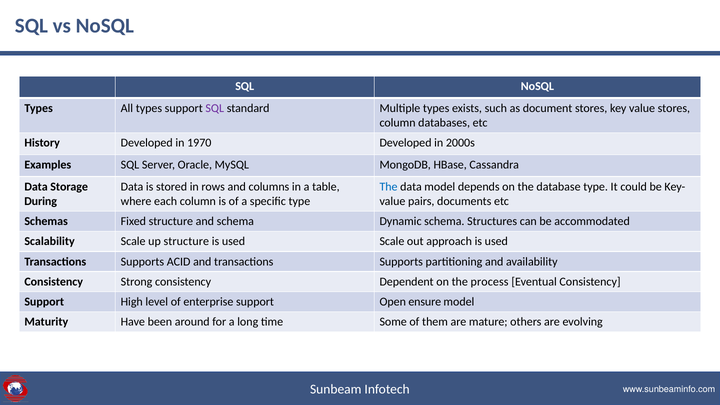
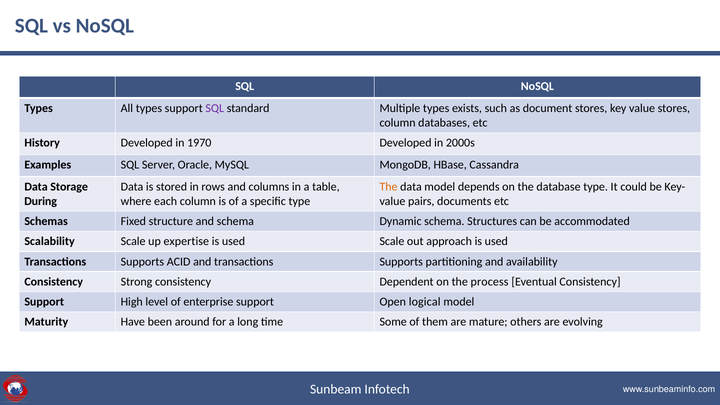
The colour: blue -> orange (389, 187)
up structure: structure -> expertise (186, 242)
ensure: ensure -> logical (425, 302)
